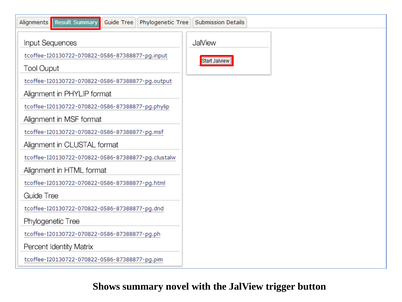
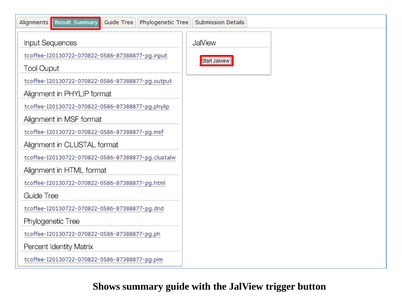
novel: novel -> guide (177, 286)
